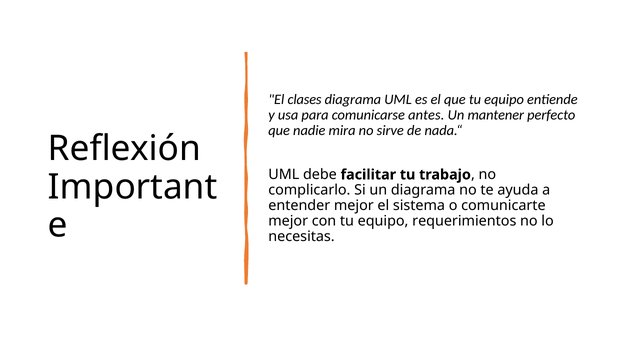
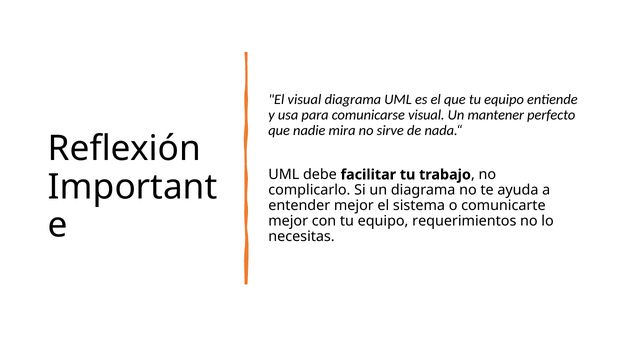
El clases: clases -> visual (304, 99)
comunicarse antes: antes -> visual (426, 115)
